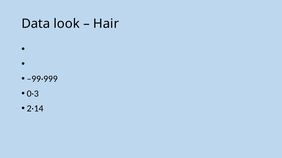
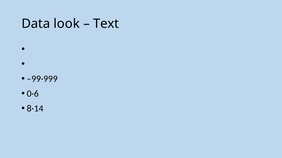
Hair: Hair -> Text (106, 24)
0·3: 0·3 -> 0·6 (33, 94)
2·14: 2·14 -> 8·14 (35, 109)
